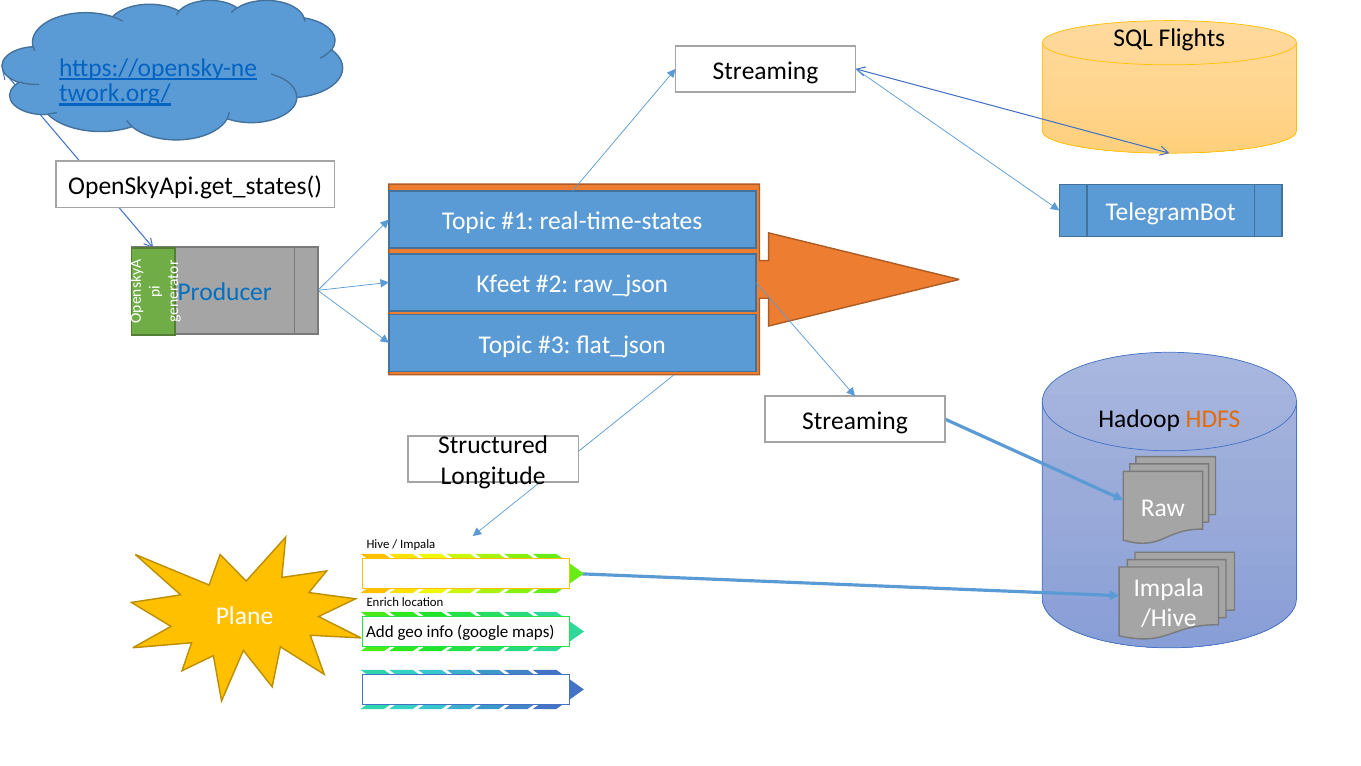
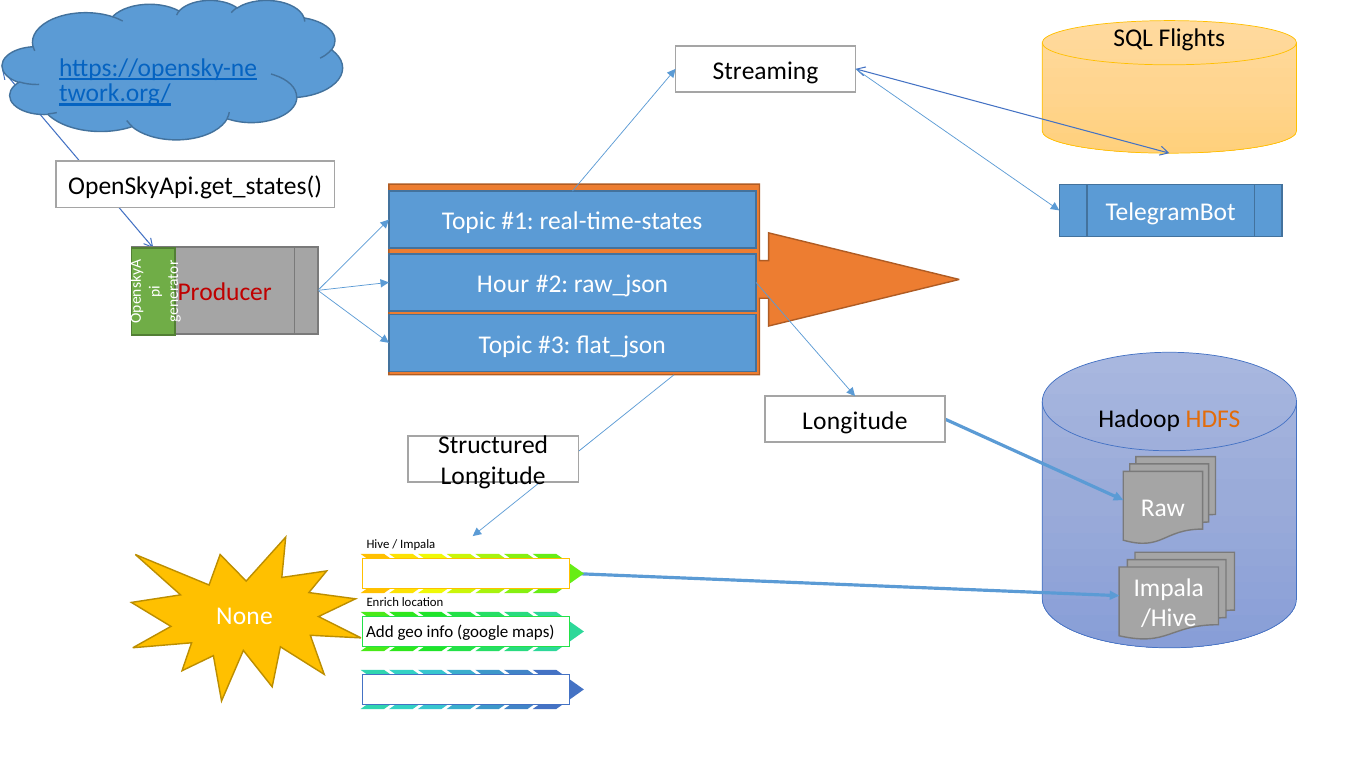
Kfeet: Kfeet -> Hour (503, 284)
Producer colour: blue -> red (225, 292)
Streaming: Streaming -> Longitude (855, 421)
Plane: Plane -> None (244, 615)
